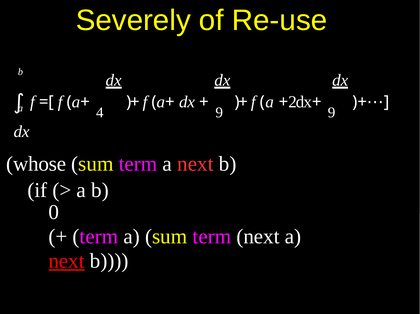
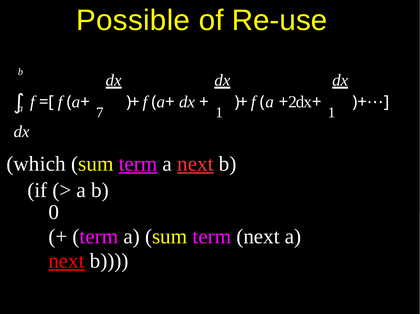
Severely: Severely -> Possible (133, 20)
4: 4 -> 7 (100, 113)
9: 9 -> 1 (219, 113)
9: 9 -> 1 (332, 113)
whose: whose -> which (36, 164)
term underline: none -> present (138, 164)
next underline: none -> present (195, 164)
